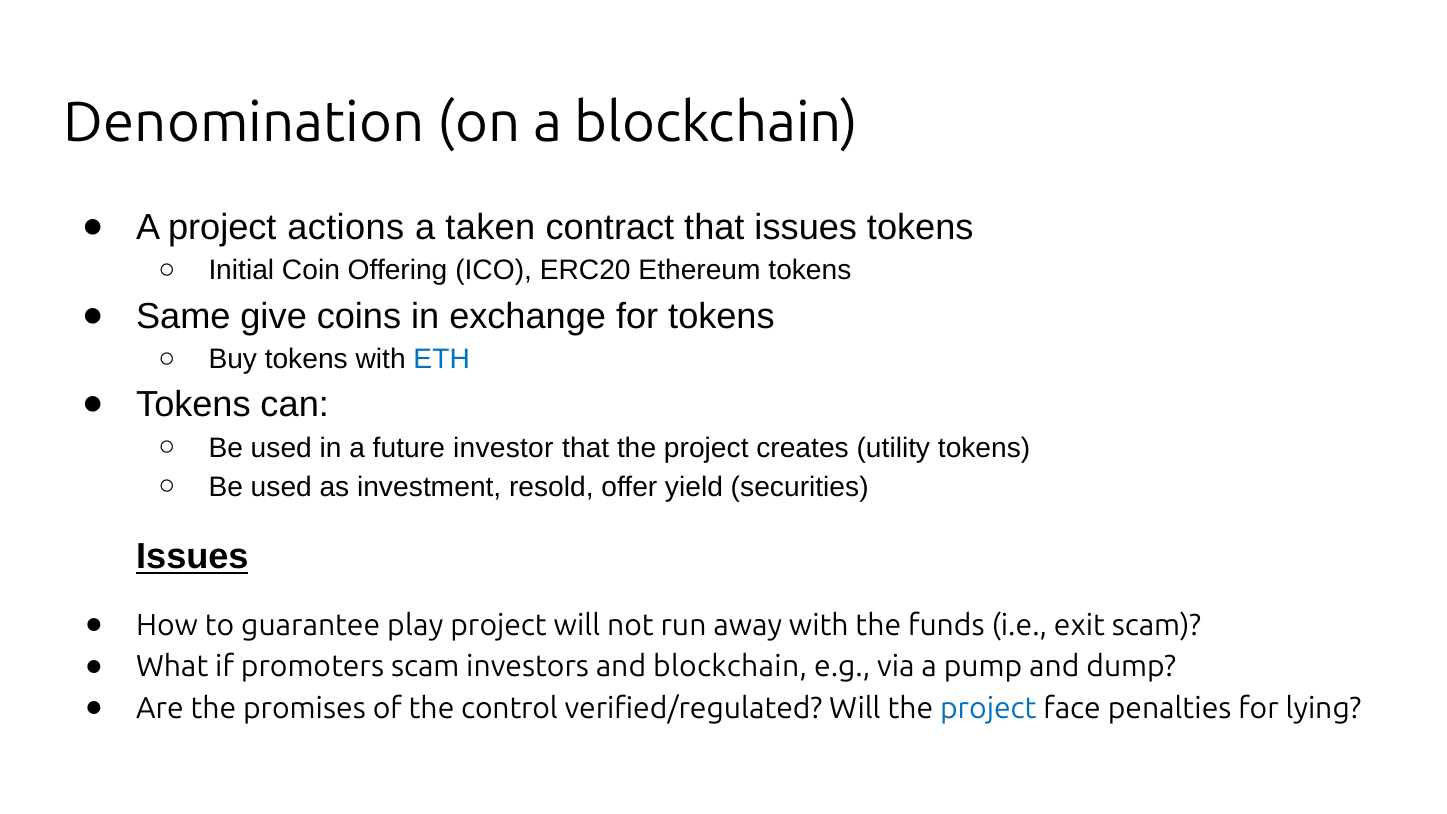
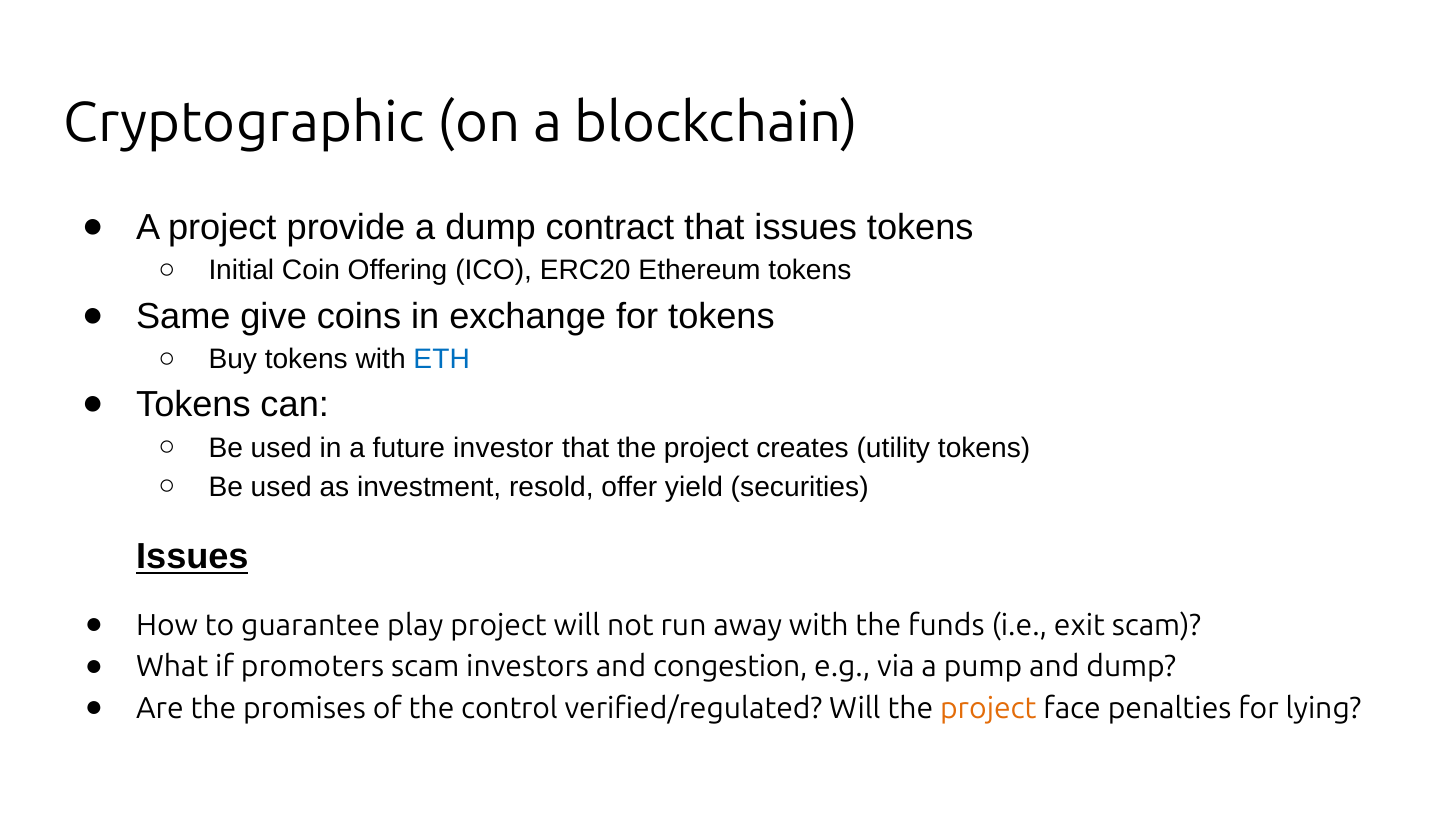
Denomination: Denomination -> Cryptographic (244, 123)
actions: actions -> provide (346, 228)
a taken: taken -> dump (491, 228)
and blockchain: blockchain -> congestion (730, 667)
project colour: blue -> orange (988, 709)
